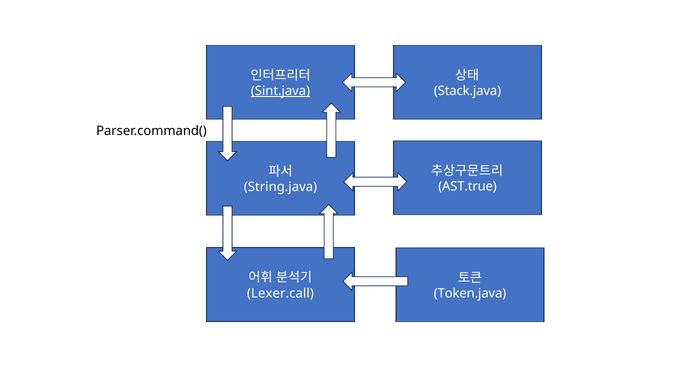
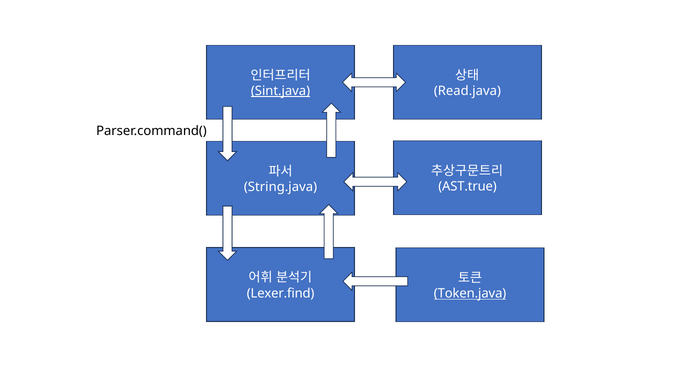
Stack.java: Stack.java -> Read.java (467, 91)
Lexer.call: Lexer.call -> Lexer.find (281, 293)
Token.java underline: none -> present (470, 294)
